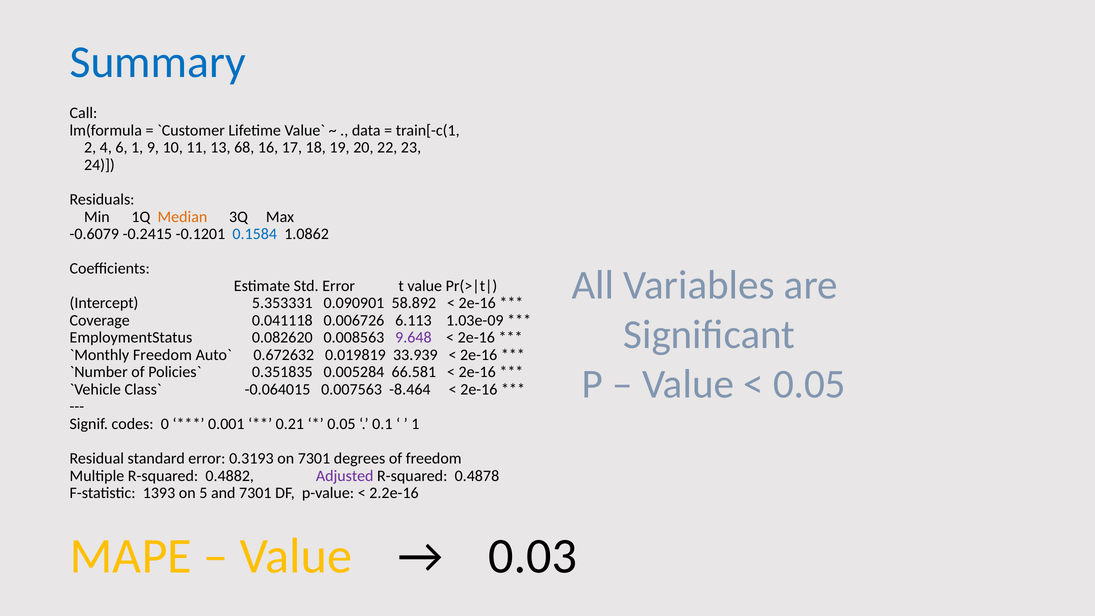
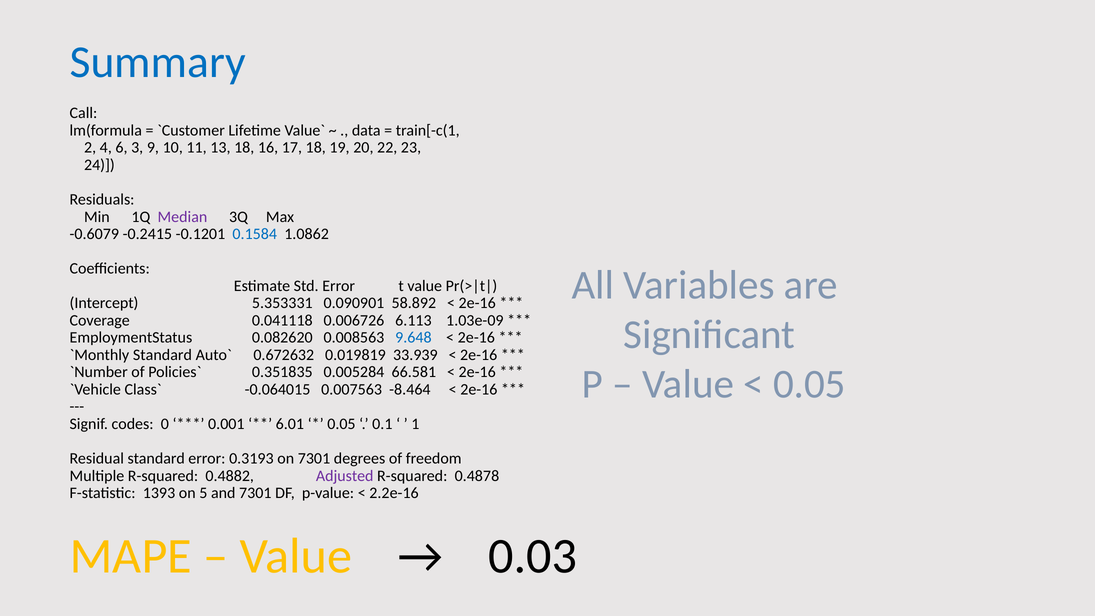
6 1: 1 -> 3 (137, 148)
13 68: 68 -> 18 (244, 148)
Median colour: orange -> purple (182, 217)
9.648 colour: purple -> blue (413, 338)
Freedom: Freedom -> Standard (162, 355)
0.21: 0.21 -> 6.01 (290, 424)
